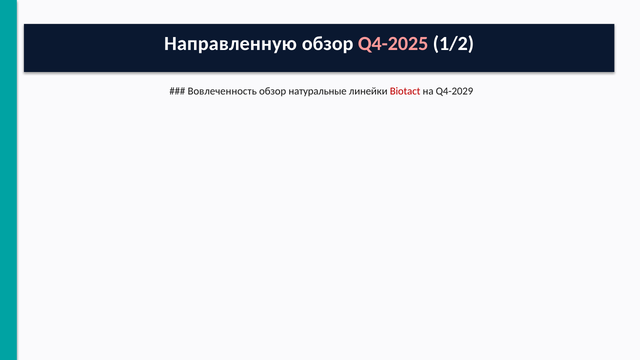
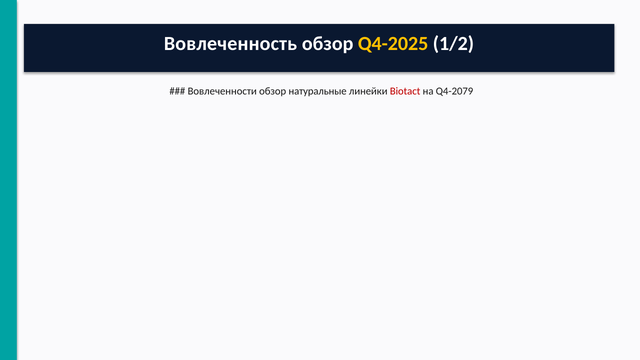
Направленную: Направленную -> Вовлеченность (231, 44)
Q4-2025 colour: pink -> yellow (393, 44)
Вовлеченность: Вовлеченность -> Вовлеченности (222, 91)
Q4-2029: Q4-2029 -> Q4-2079 (455, 91)
